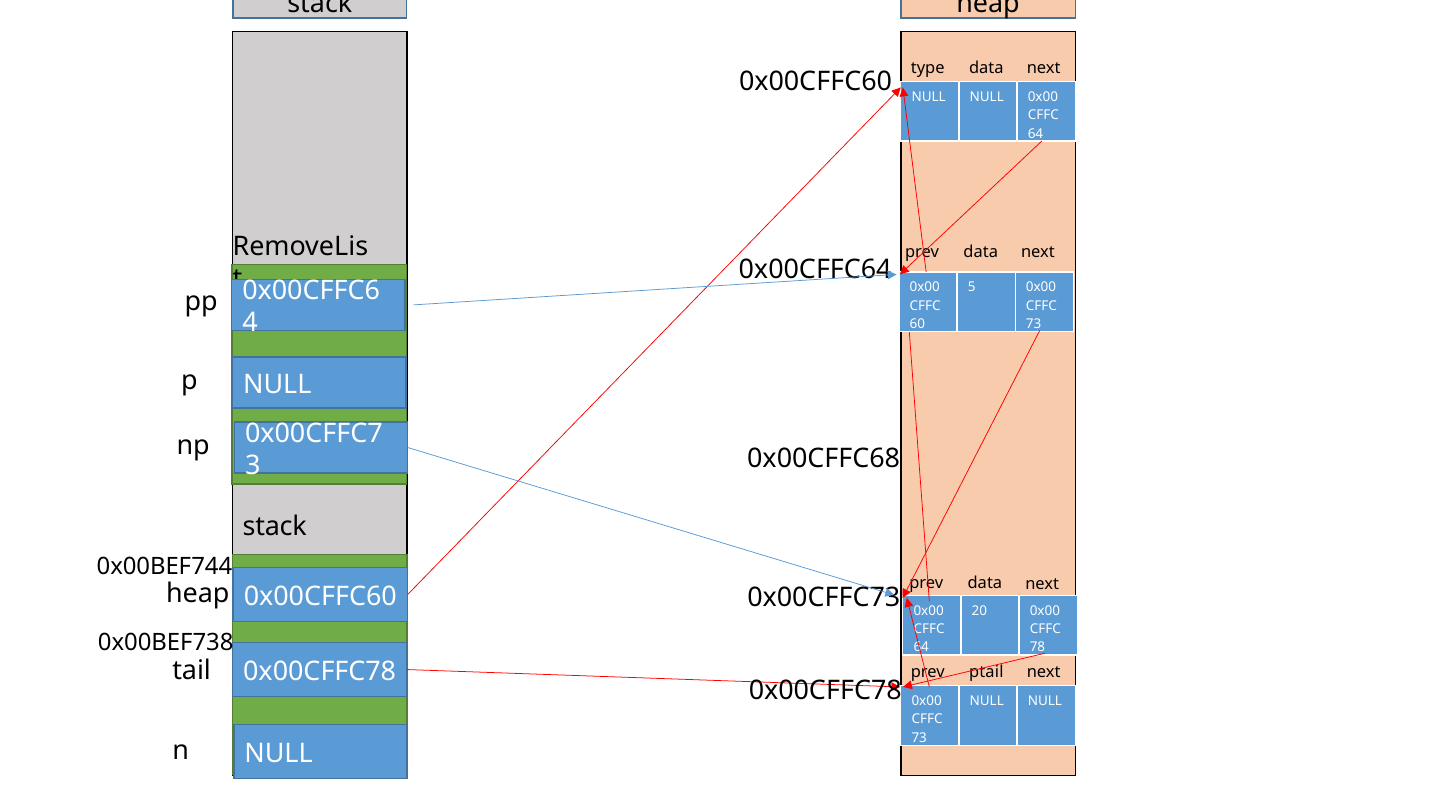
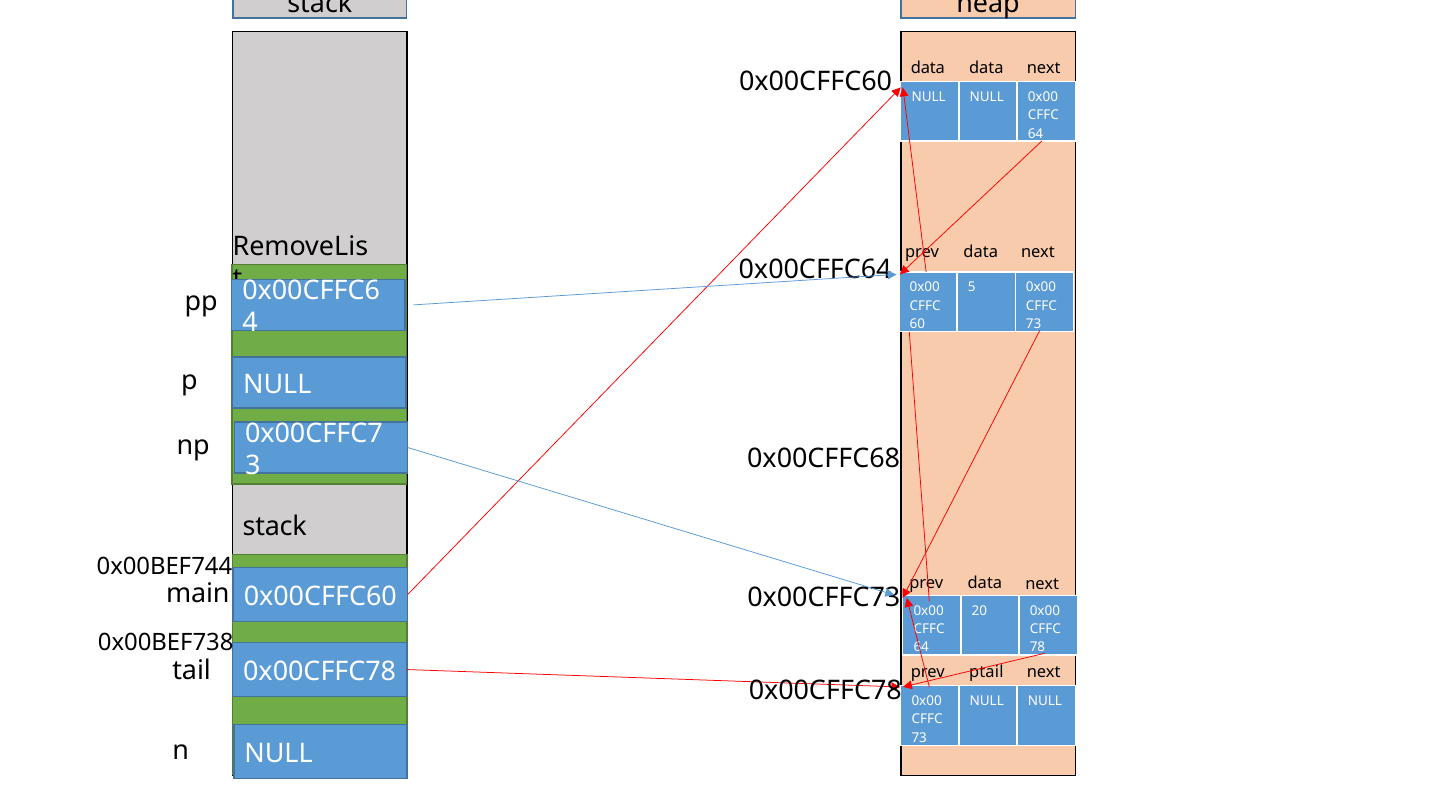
type: type -> data (928, 68)
heap: heap -> main (198, 593)
